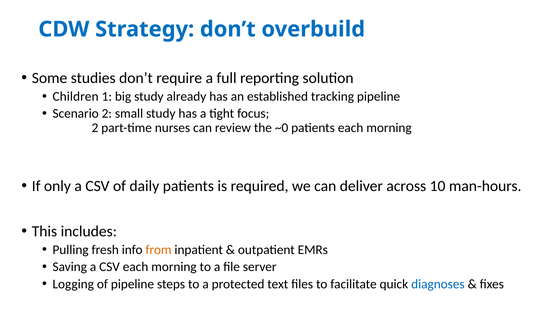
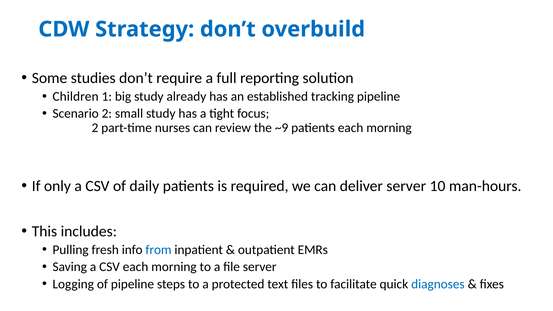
~0: ~0 -> ~9 (282, 128)
deliver across: across -> server (406, 186)
from colour: orange -> blue (158, 250)
